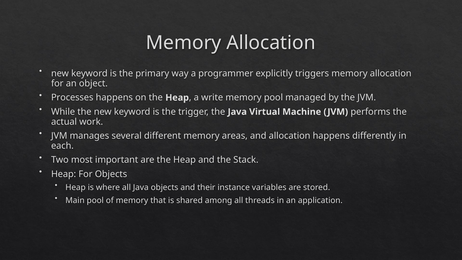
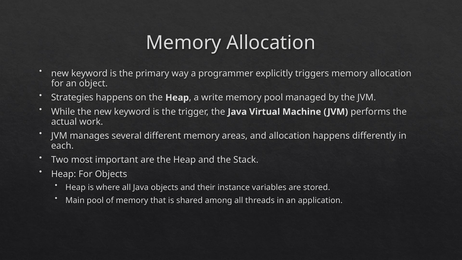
Processes: Processes -> Strategies (72, 98)
